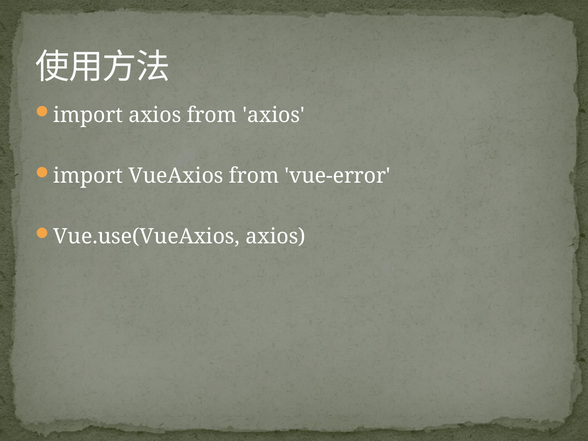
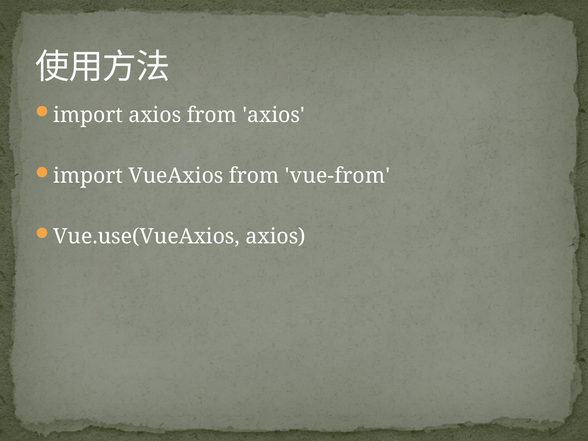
vue-error: vue-error -> vue-from (338, 176)
